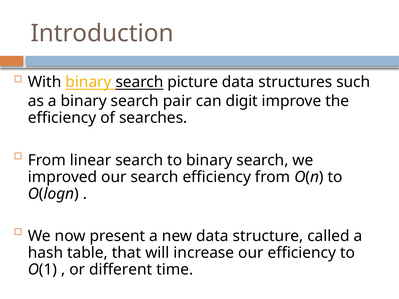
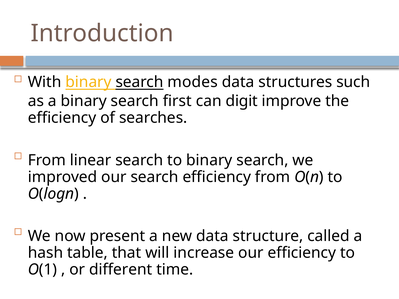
picture: picture -> modes (193, 82)
pair: pair -> first (177, 101)
